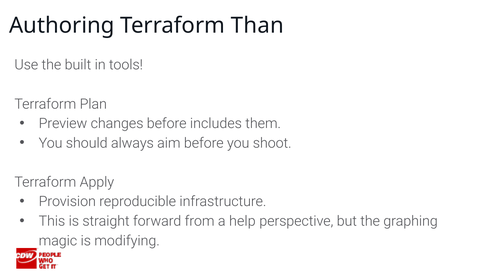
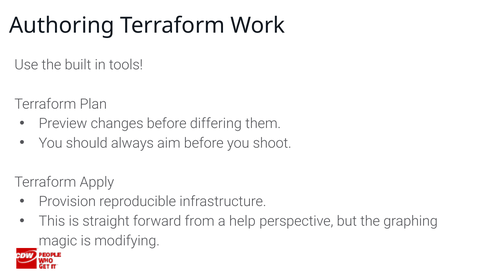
Than: Than -> Work (258, 25)
includes: includes -> differing (216, 123)
